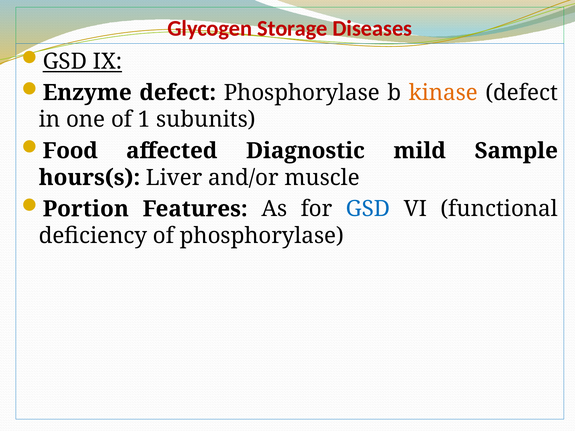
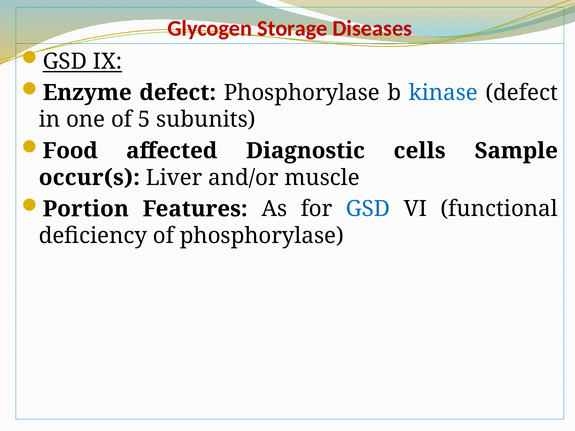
kinase colour: orange -> blue (443, 93)
1: 1 -> 5 (144, 120)
mild: mild -> cells (420, 151)
hours(s: hours(s -> occur(s (89, 178)
